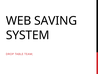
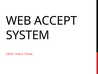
SAVING: SAVING -> ACCEPT (56, 21)
